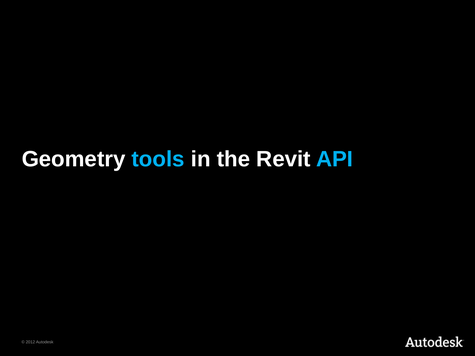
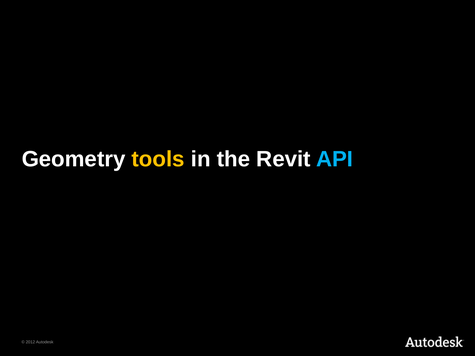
tools colour: light blue -> yellow (158, 159)
